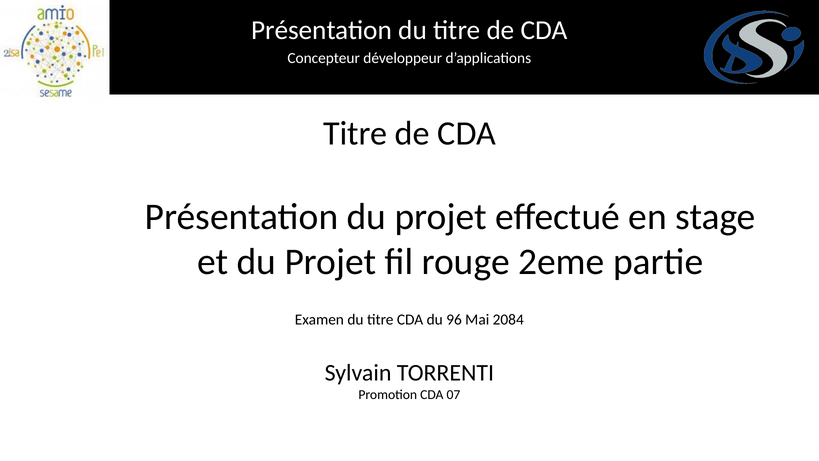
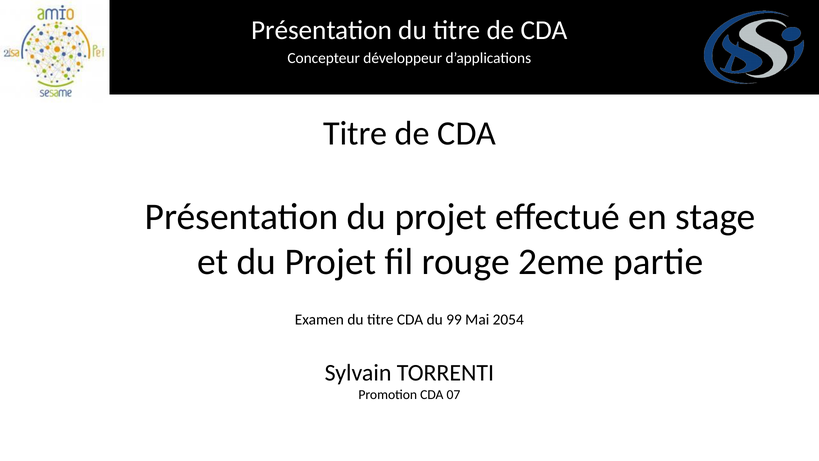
96: 96 -> 99 (454, 319)
2084: 2084 -> 2054 (508, 319)
